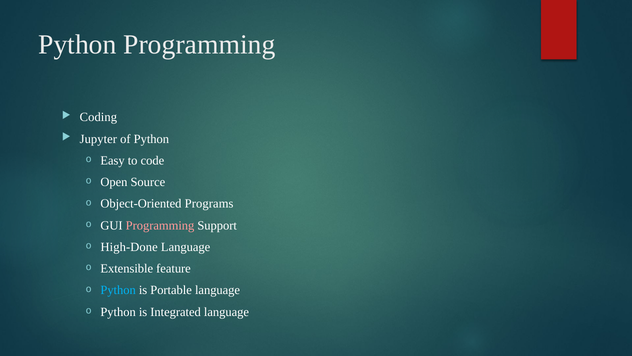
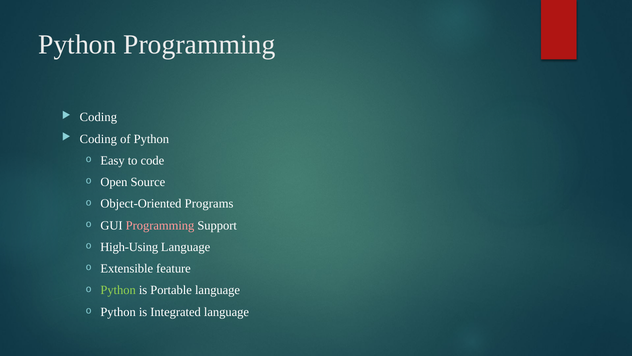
Jupyter: Jupyter -> Coding (98, 139)
High-Done: High-Done -> High-Using (129, 247)
Python colour: light blue -> light green (118, 290)
